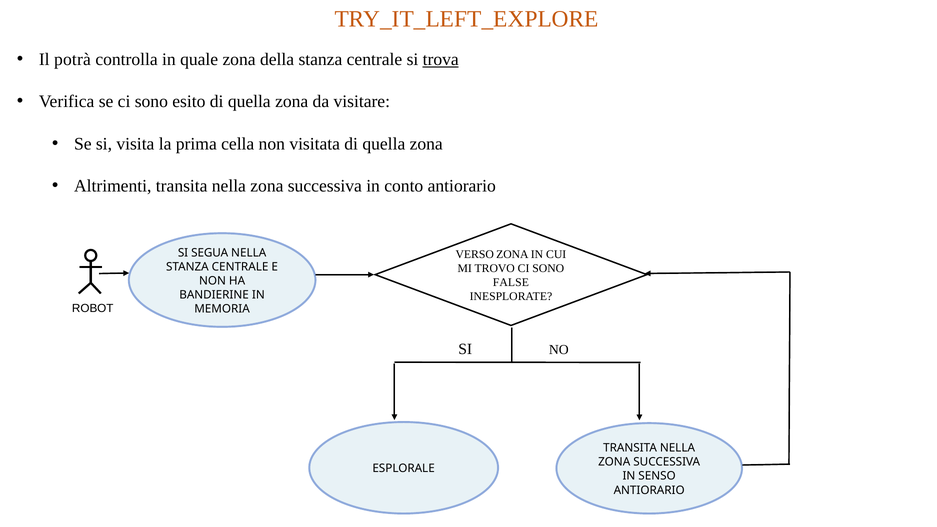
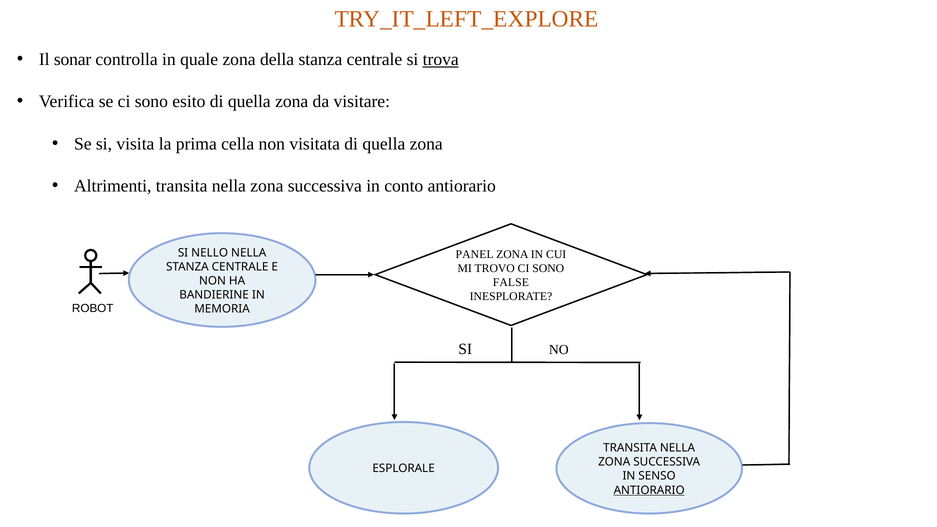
potrà: potrà -> sonar (73, 59)
VERSO: VERSO -> PANEL (475, 254)
SEGUA: SEGUA -> NELLO (210, 253)
ANTIORARIO underline: none -> present (649, 490)
